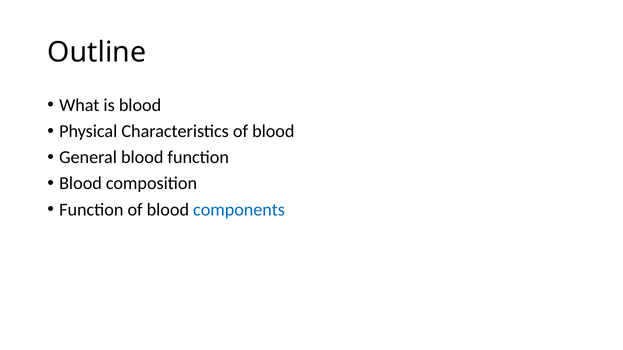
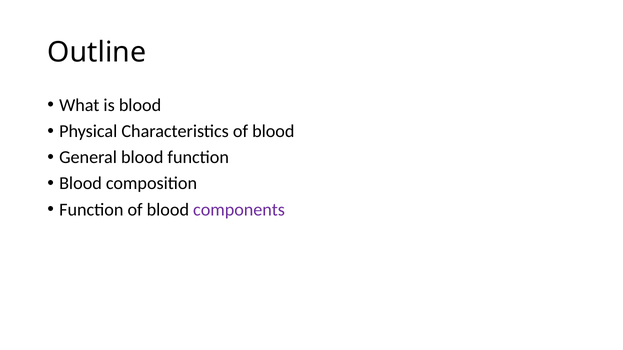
components colour: blue -> purple (239, 210)
